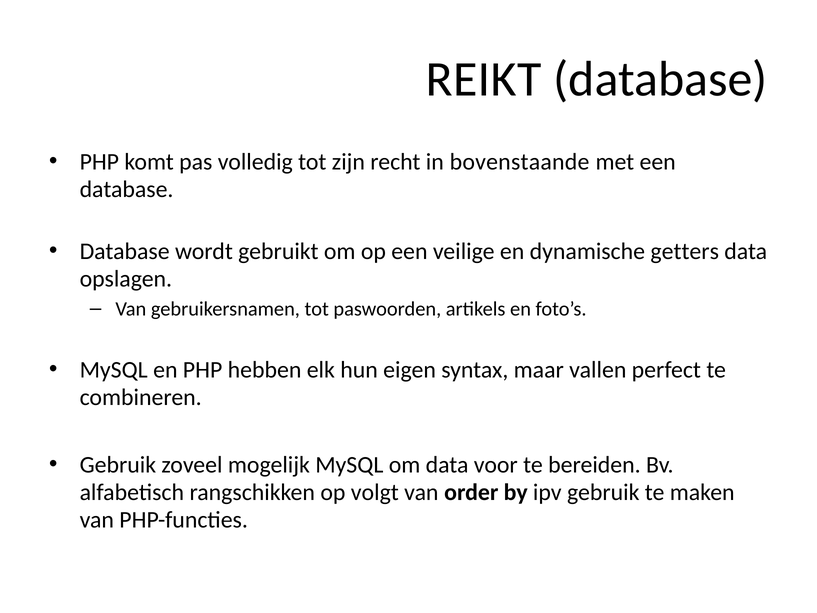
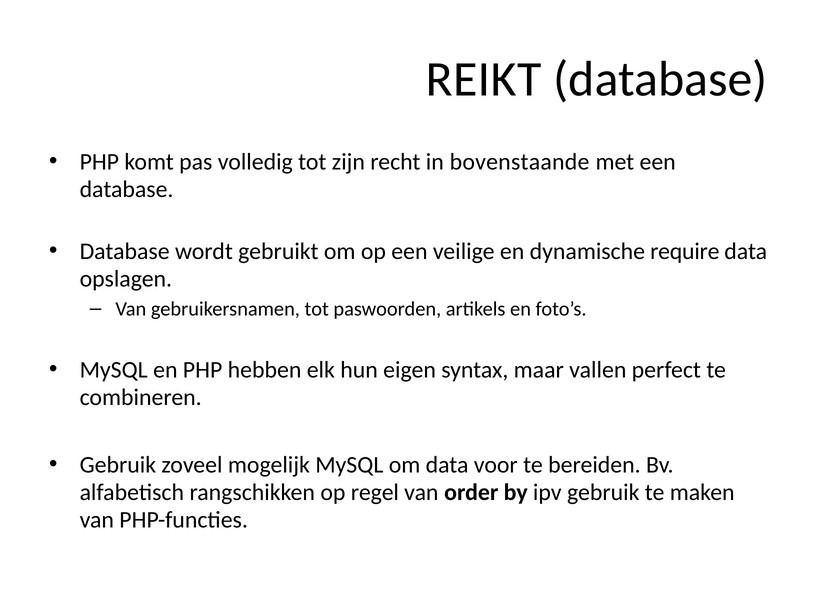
getters: getters -> require (685, 251)
volgt: volgt -> regel (375, 492)
